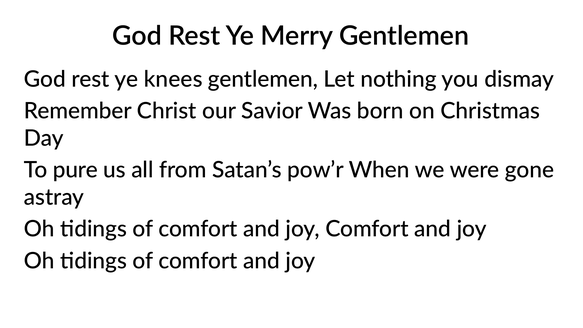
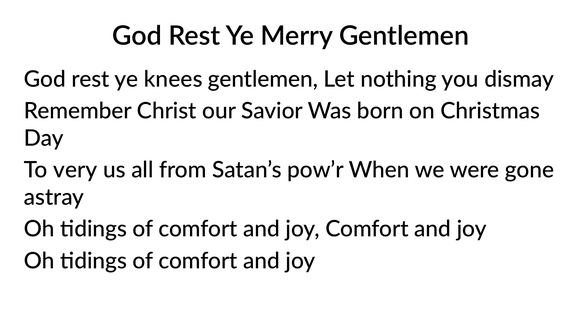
pure: pure -> very (75, 170)
